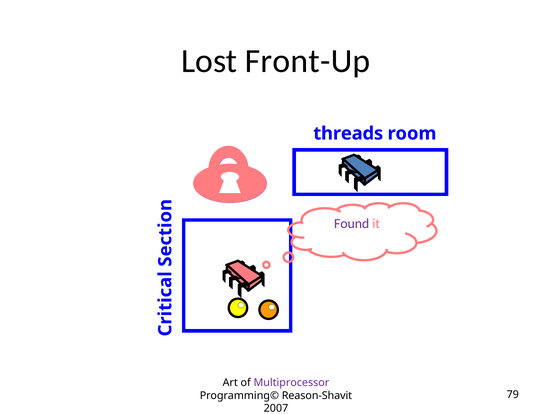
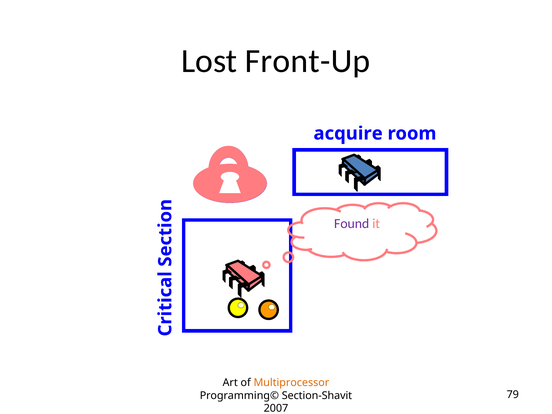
threads: threads -> acquire (348, 133)
Multiprocessor colour: purple -> orange (291, 383)
Reason-Shavit: Reason-Shavit -> Section-Shavit (317, 395)
